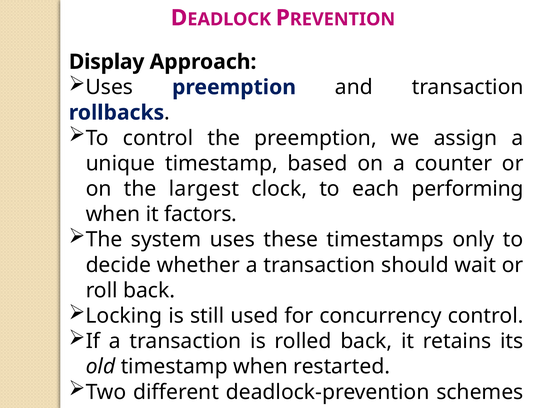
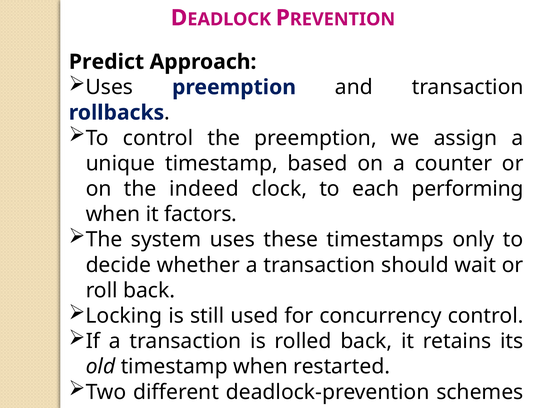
Display: Display -> Predict (106, 62)
largest: largest -> indeed (204, 189)
